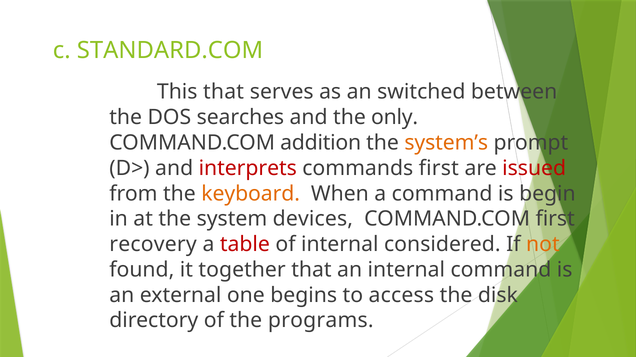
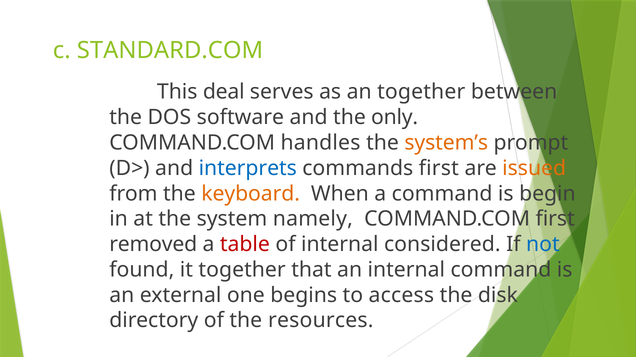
This that: that -> deal (224, 92)
an switched: switched -> together (421, 92)
searches: searches -> software (240, 118)
addition: addition -> handles (320, 143)
interprets colour: red -> blue (248, 168)
issued colour: red -> orange (534, 168)
devices: devices -> namely (313, 219)
recovery: recovery -> removed (153, 245)
not colour: orange -> blue (543, 245)
programs: programs -> resources (321, 321)
